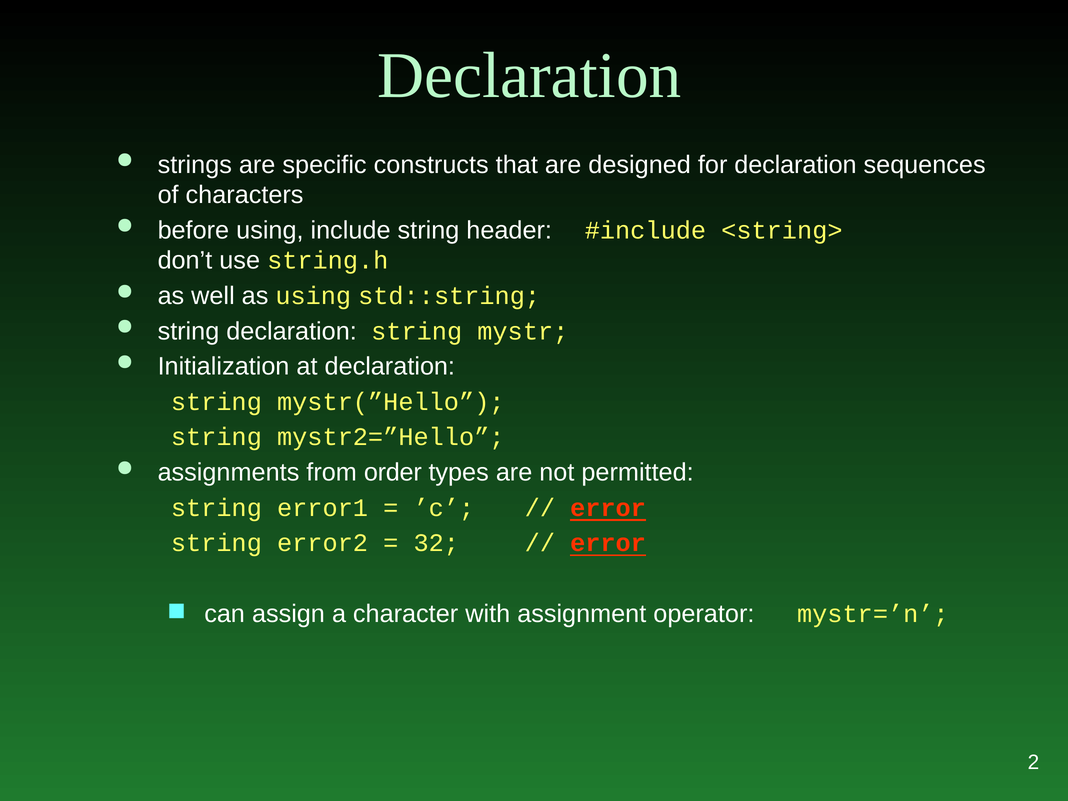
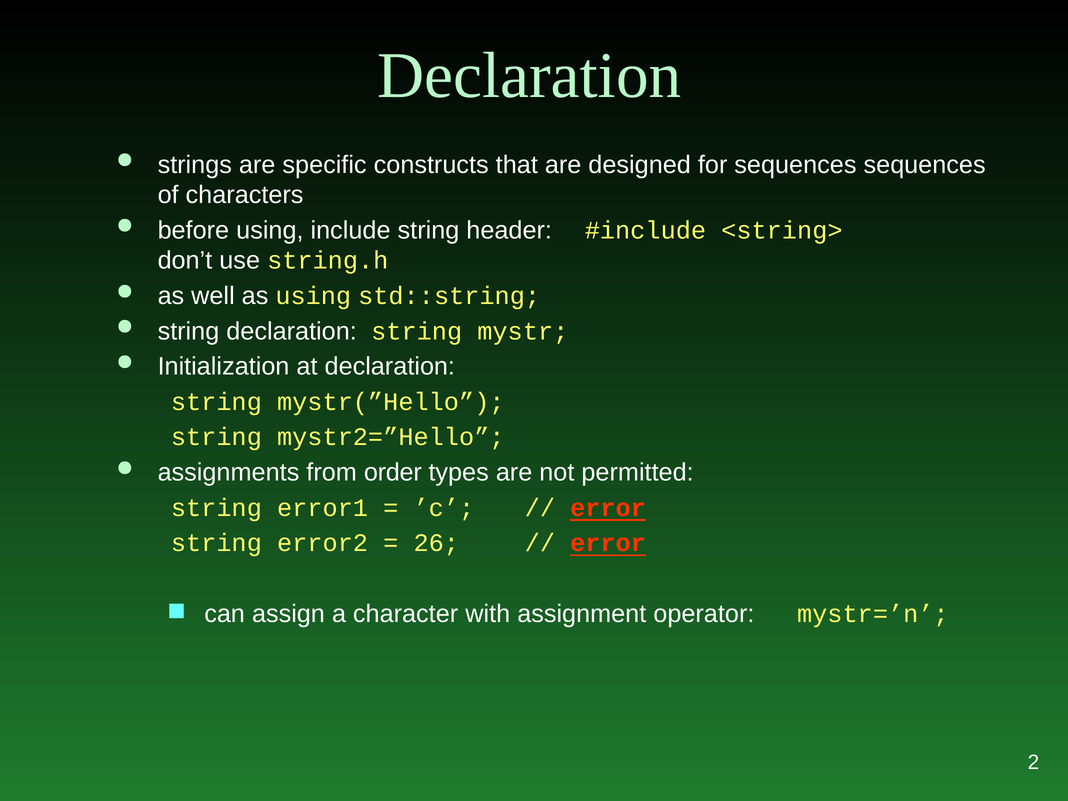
for declaration: declaration -> sequences (795, 165)
32: 32 -> 26 (436, 543)
